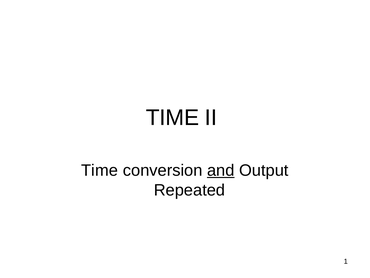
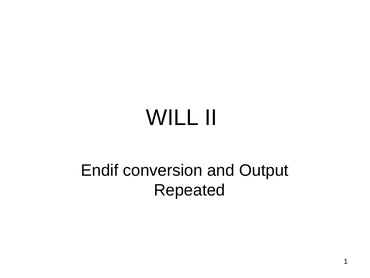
TIME: TIME -> WILL (172, 118)
Time: Time -> Endif (100, 170)
and underline: present -> none (221, 170)
